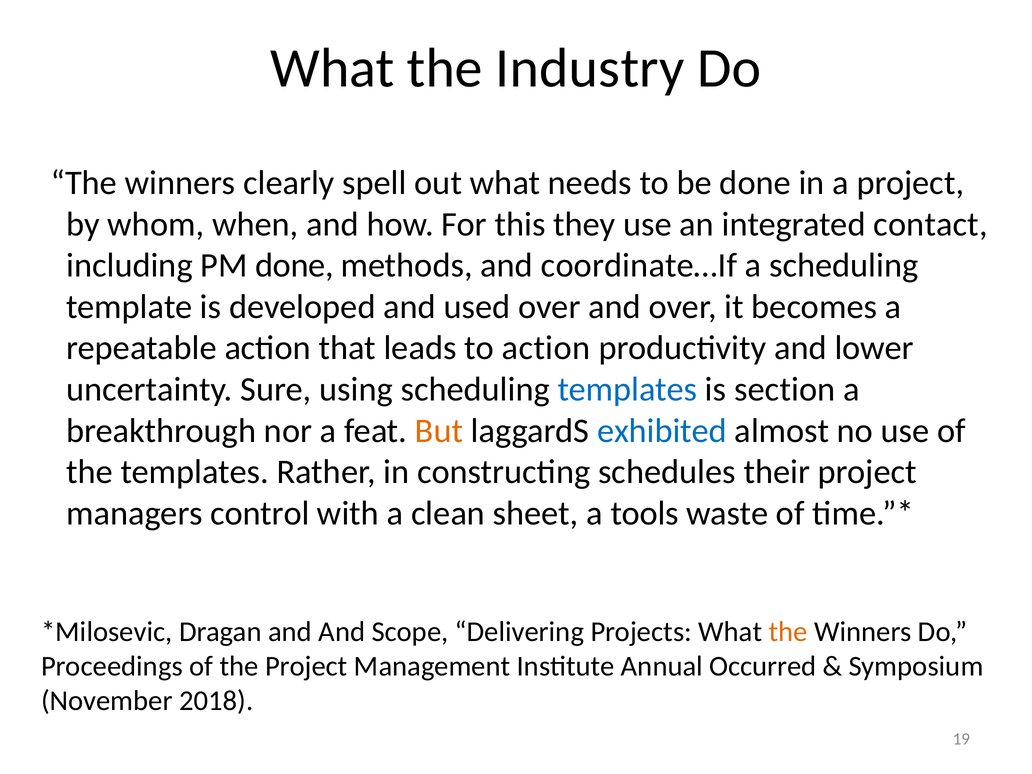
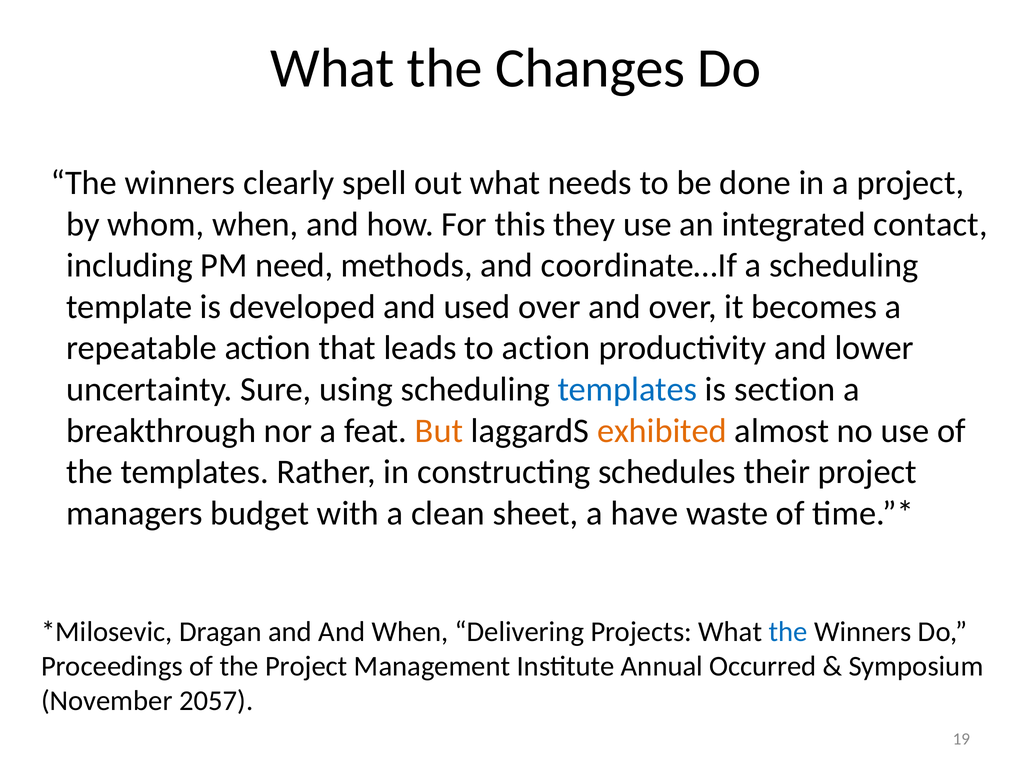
Industry: Industry -> Changes (590, 68)
PM done: done -> need (294, 266)
exhibited colour: blue -> orange (662, 431)
control: control -> budget (260, 513)
tools: tools -> have (644, 513)
And Scope: Scope -> When (410, 632)
the colour: orange -> blue (788, 632)
2018: 2018 -> 2057 (216, 701)
